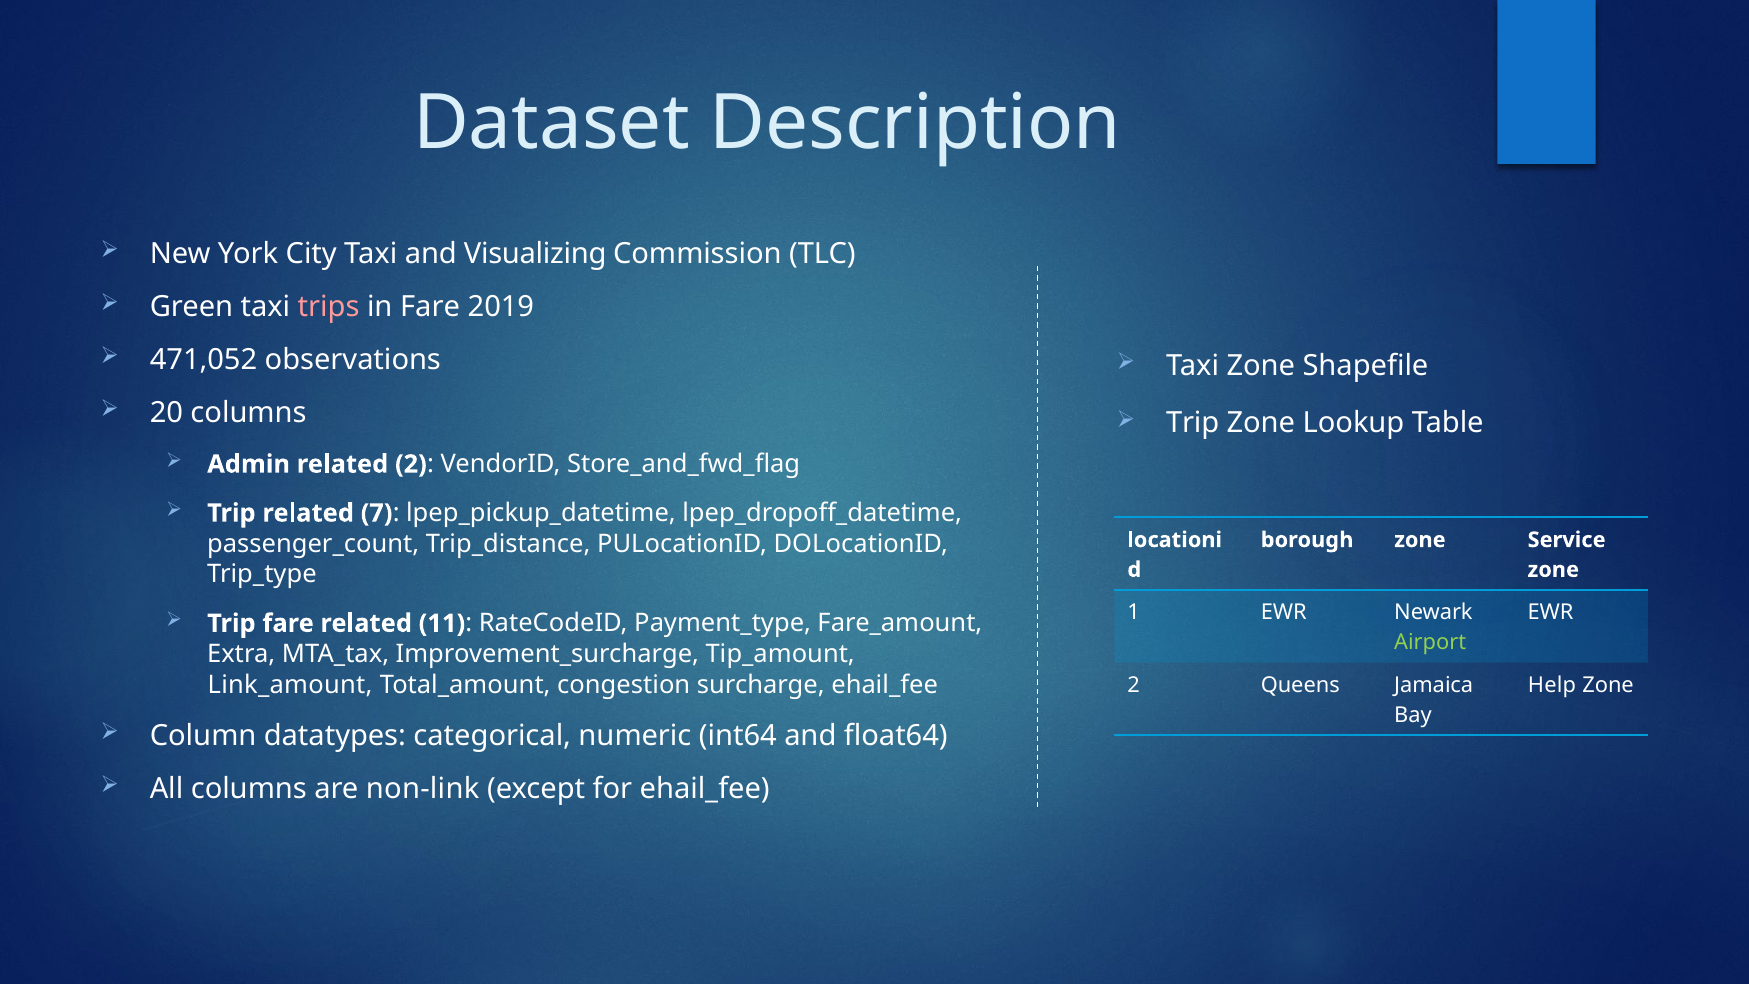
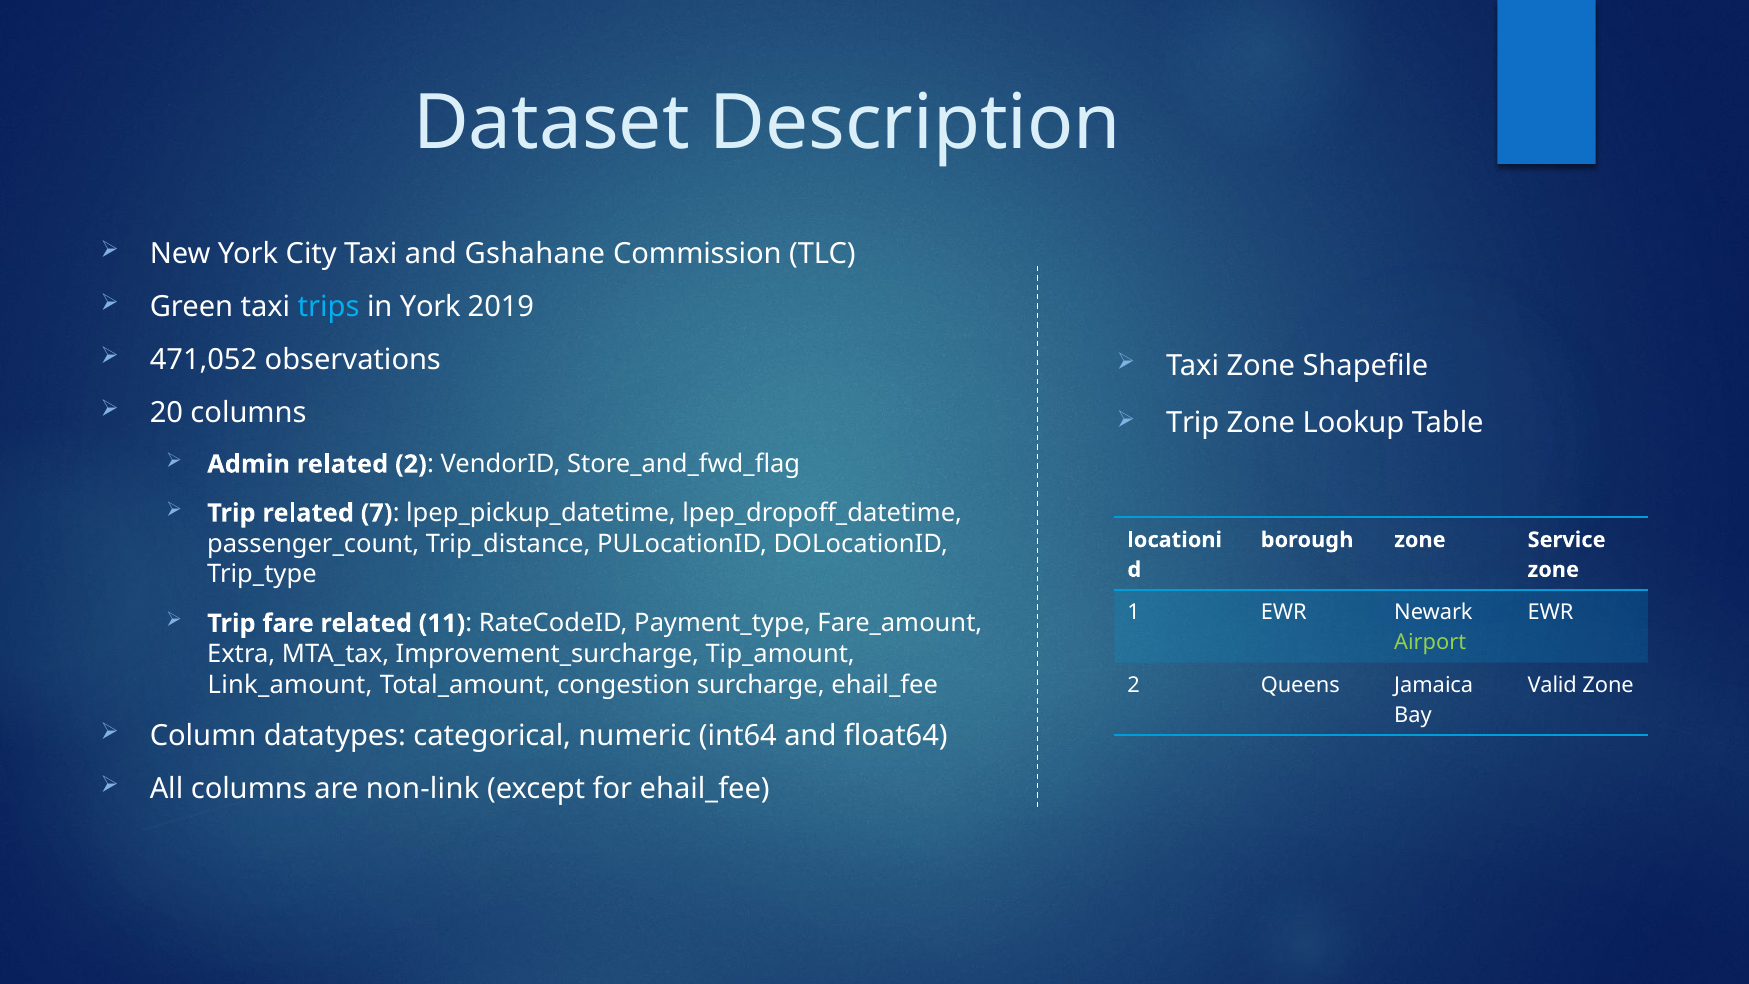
Visualizing: Visualizing -> Gshahane (535, 254)
trips colour: pink -> light blue (329, 307)
in Fare: Fare -> York (430, 307)
Help: Help -> Valid (1552, 685)
